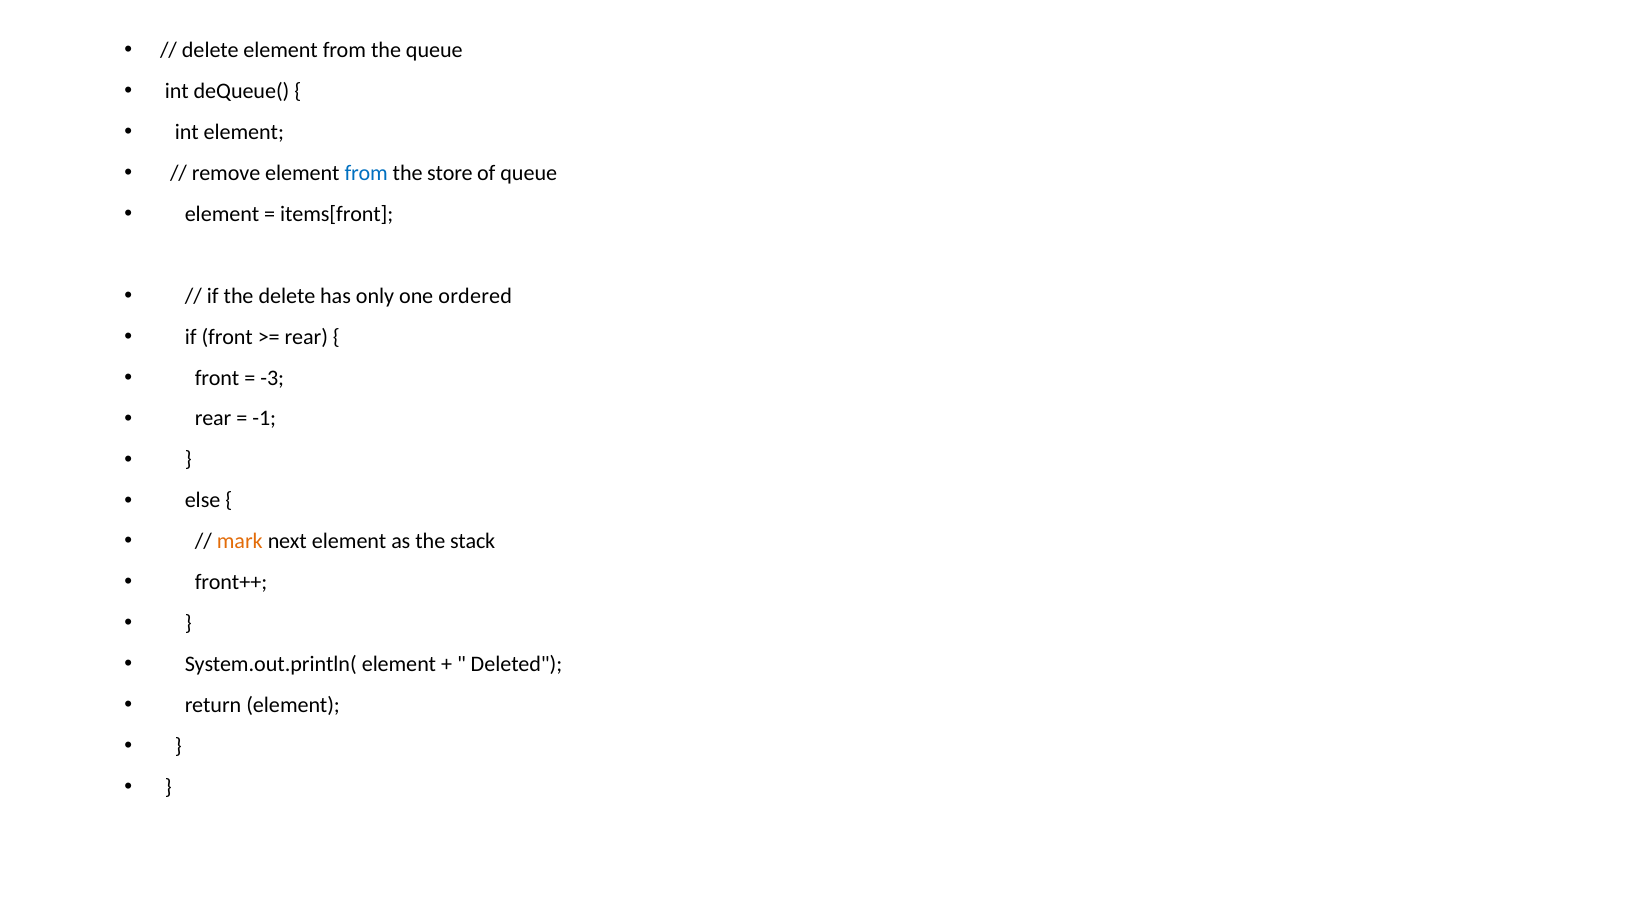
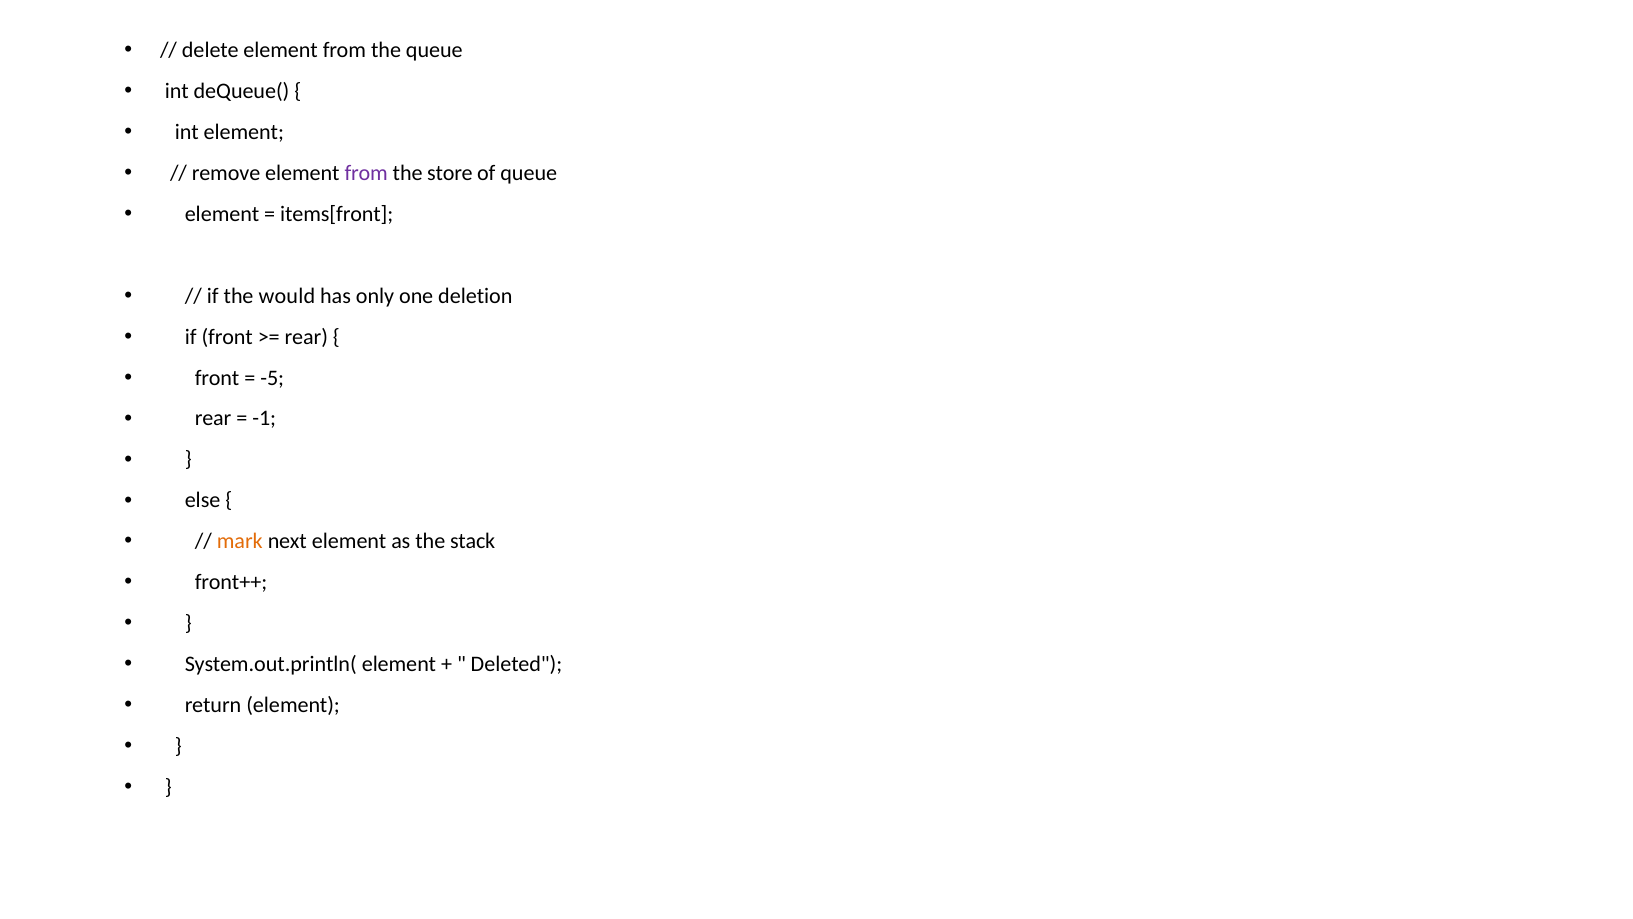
from colour: blue -> purple (366, 173)
the delete: delete -> would (287, 296)
ordered: ordered -> deletion (475, 296)
-3: -3 -> -5 (272, 378)
